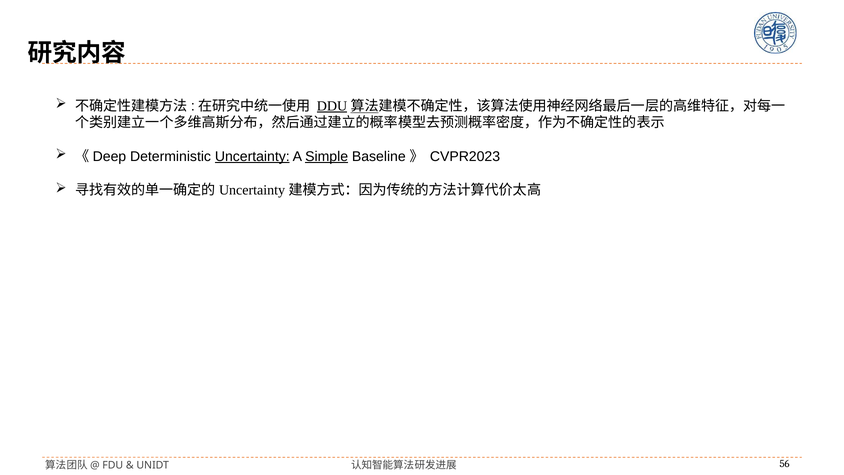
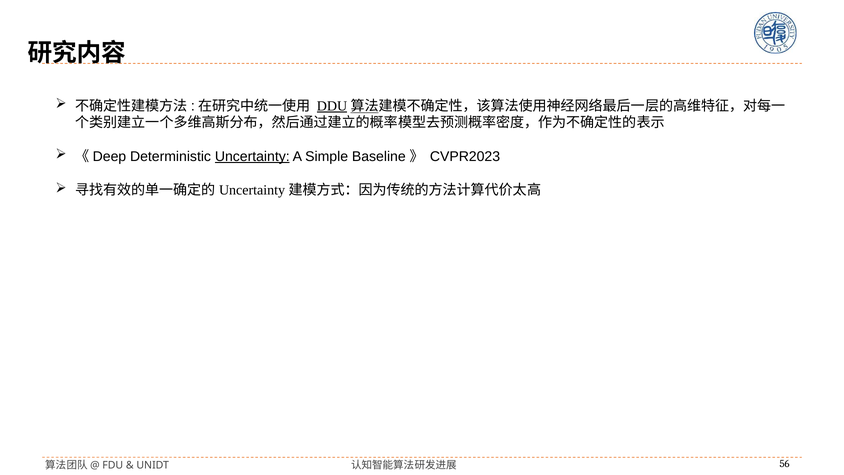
Simple underline: present -> none (327, 156)
